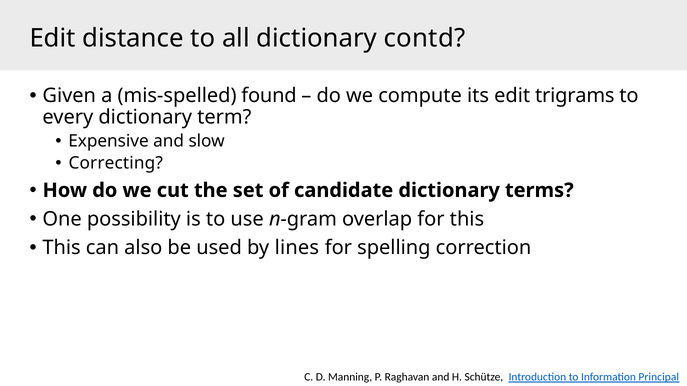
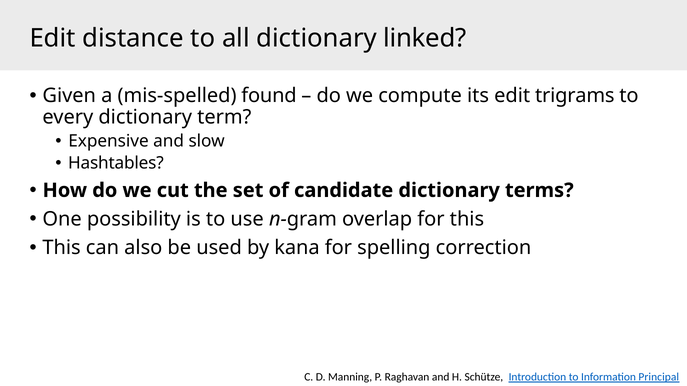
contd: contd -> linked (425, 38)
Correcting: Correcting -> Hashtables (116, 163)
lines: lines -> kana (297, 248)
